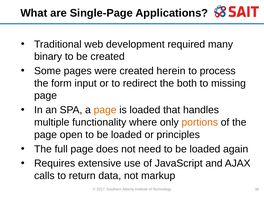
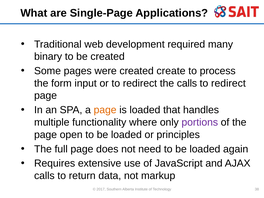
herein: herein -> create (171, 71)
the both: both -> calls (187, 83)
missing: missing -> redirect (228, 83)
portions colour: orange -> purple (200, 122)
